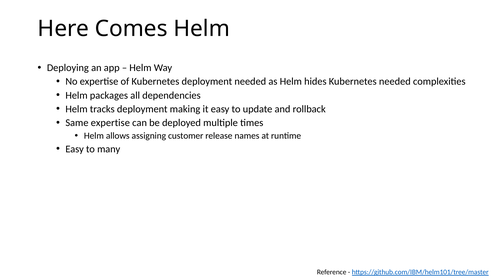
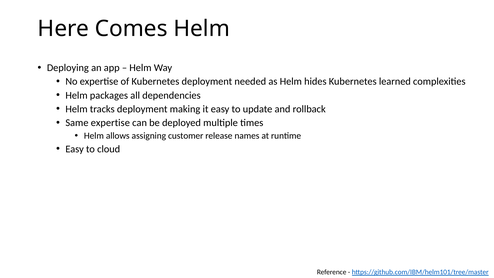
Kubernetes needed: needed -> learned (395, 82)
many: many -> cloud (109, 149)
